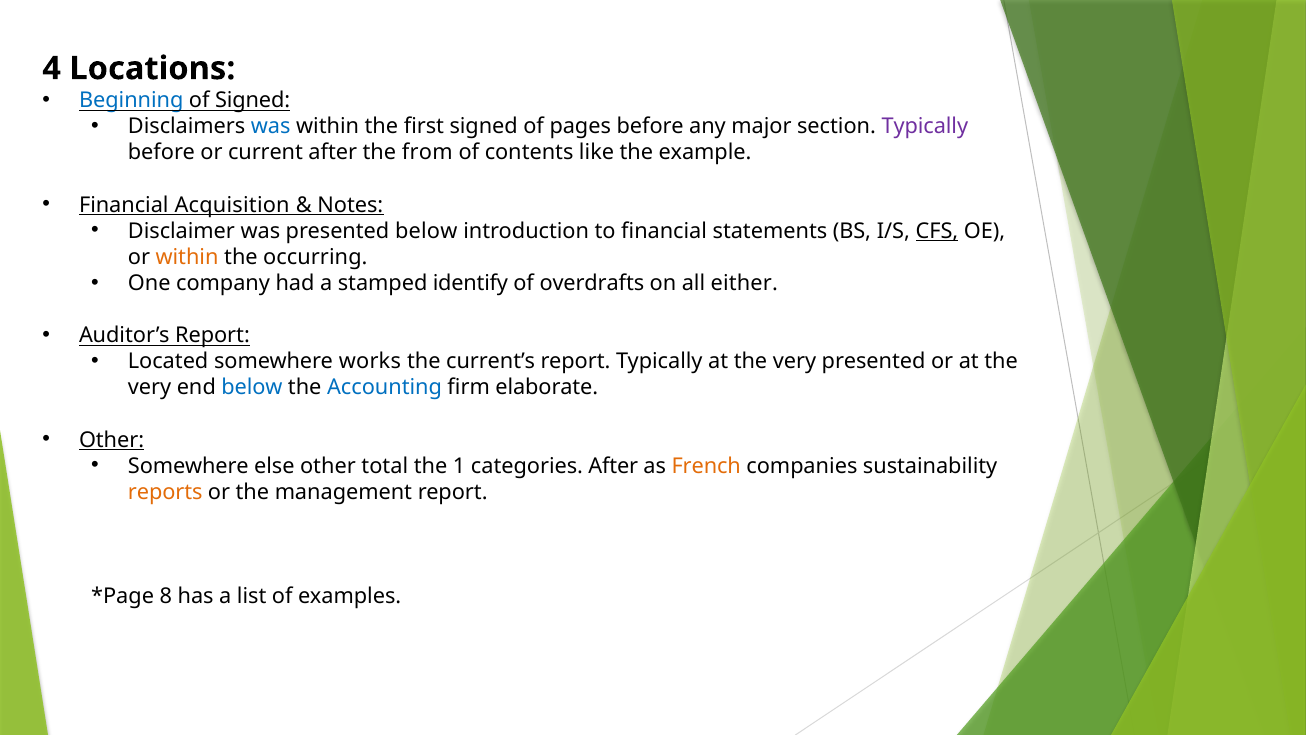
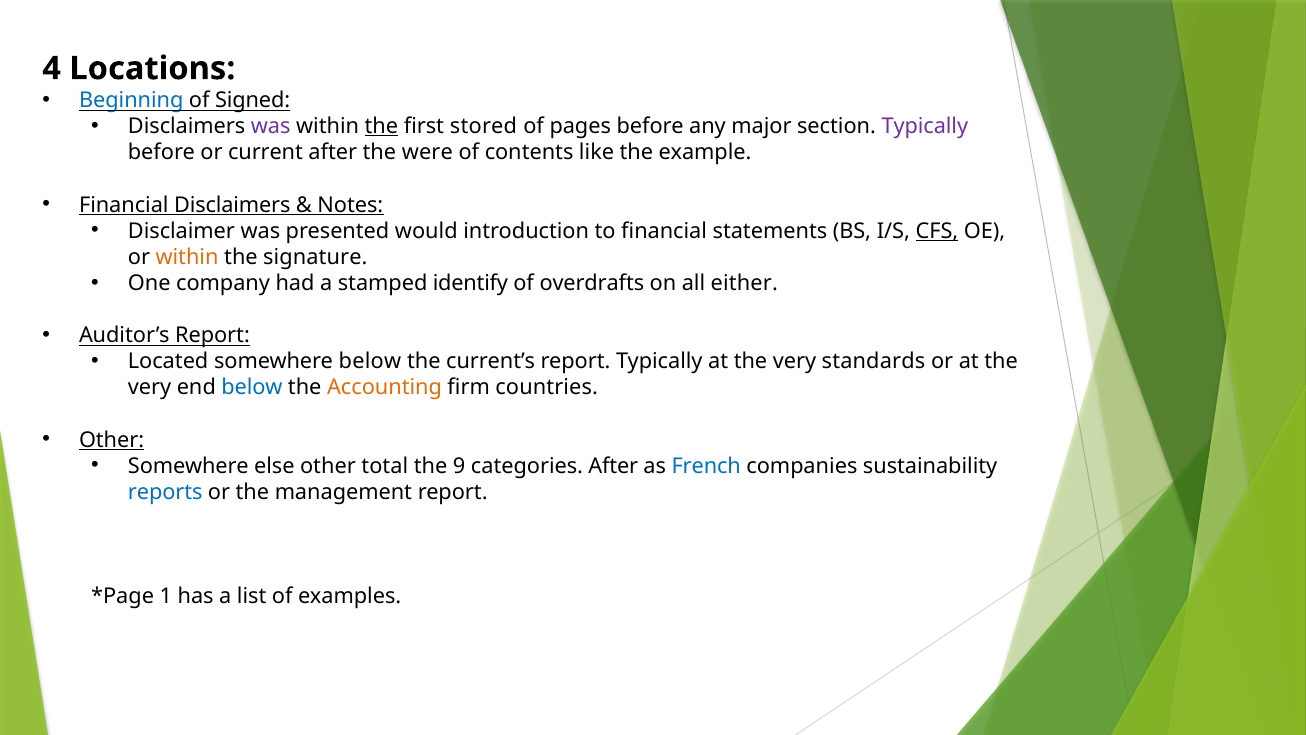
was colour: blue -> purple (271, 126)
the underline: none -> present (381, 126)
first signed: signed -> stored (483, 126)
from: from -> were (427, 153)
Financial Acquisition: Acquisition -> Disclaimers (232, 205)
presented below: below -> would (426, 231)
occurring: occurring -> signature (315, 257)
somewhere works: works -> below (370, 361)
very presented: presented -> standards (873, 361)
Accounting colour: blue -> orange (385, 387)
elaborate: elaborate -> countries (547, 387)
1: 1 -> 9 (459, 466)
French colour: orange -> blue (706, 466)
reports colour: orange -> blue (165, 492)
8: 8 -> 1 (166, 596)
